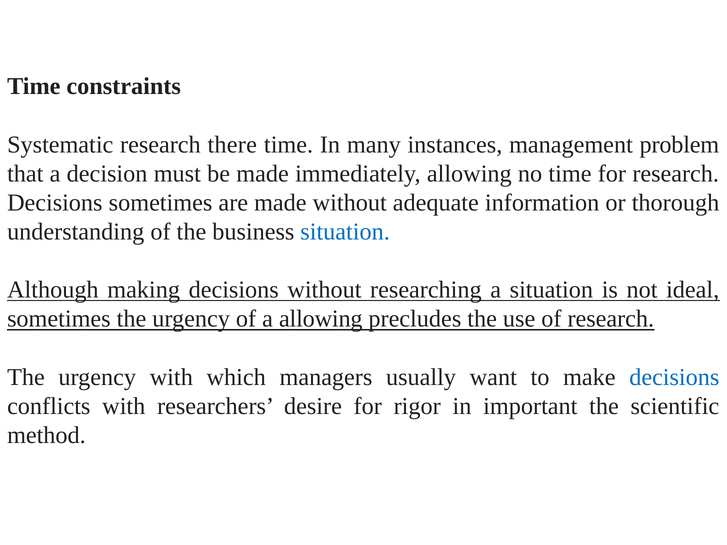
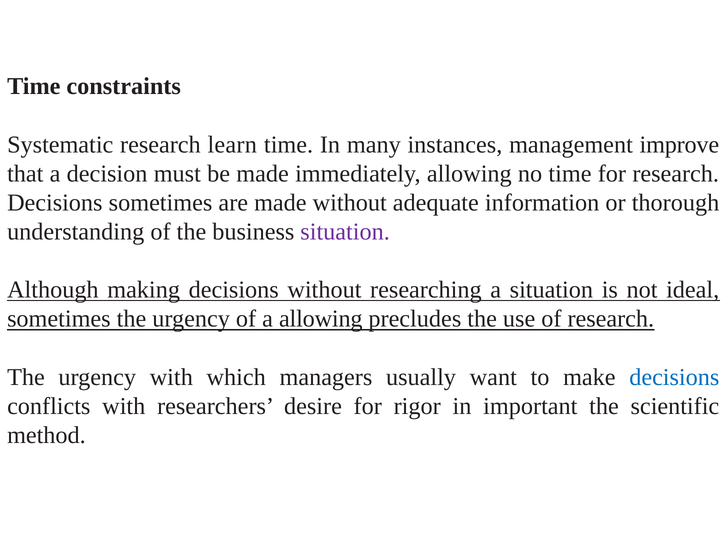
there: there -> learn (232, 145)
problem: problem -> improve (679, 145)
situation colour: blue -> purple (345, 232)
